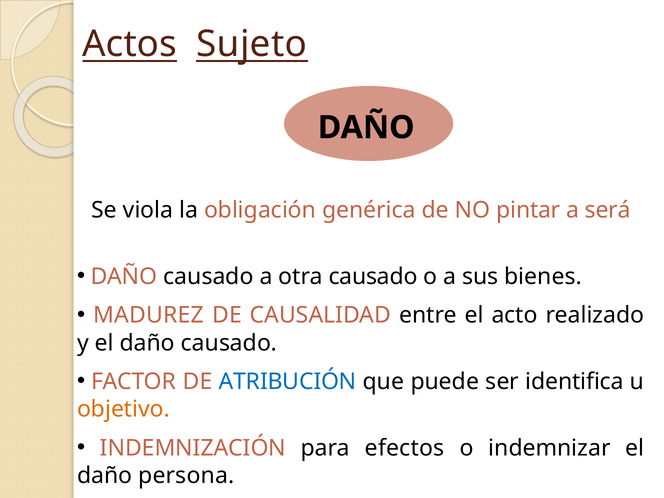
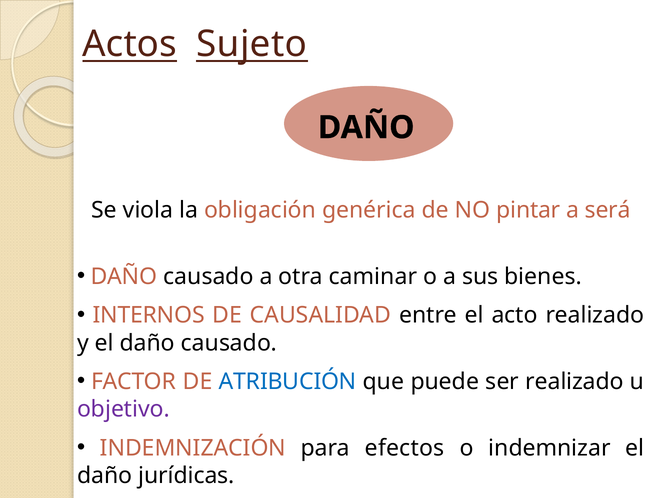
otra causado: causado -> caminar (373, 277)
MADUREZ: MADUREZ -> INTERNOS (149, 315)
ser identifica: identifica -> realizado (575, 382)
objetivo colour: orange -> purple (124, 409)
persona: persona -> jurídicas (186, 476)
